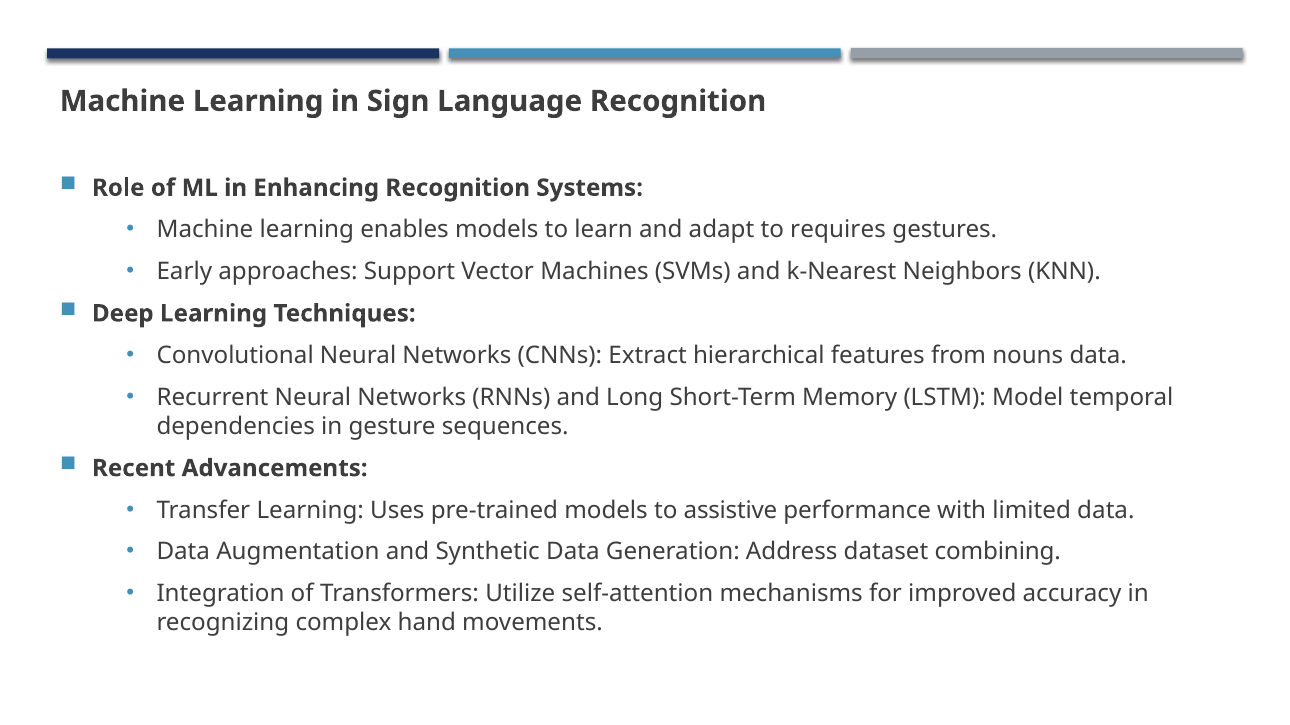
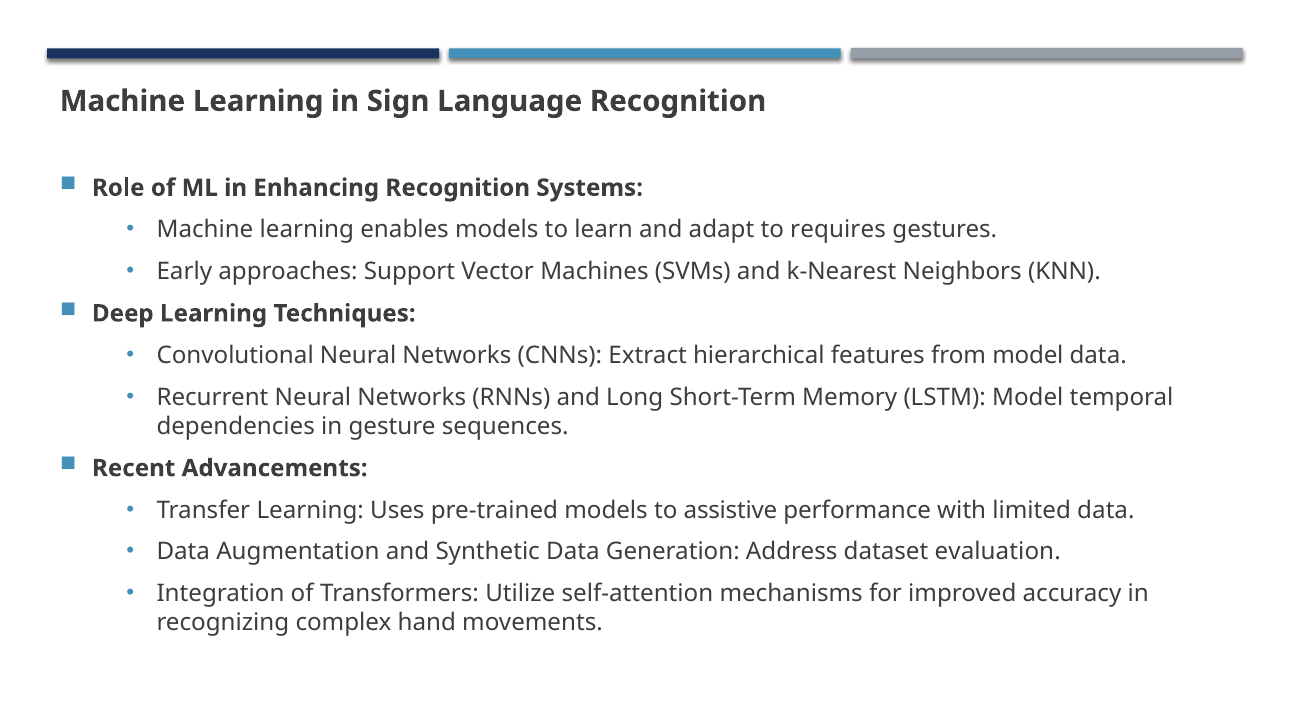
from nouns: nouns -> model (1028, 356)
combining: combining -> evaluation (998, 552)
